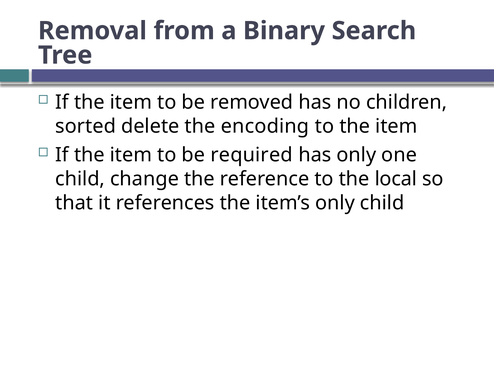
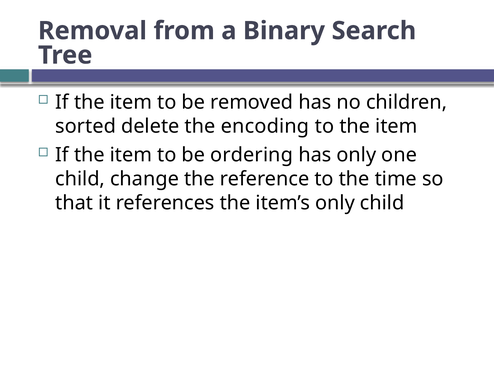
required: required -> ordering (252, 155)
local: local -> time (396, 179)
